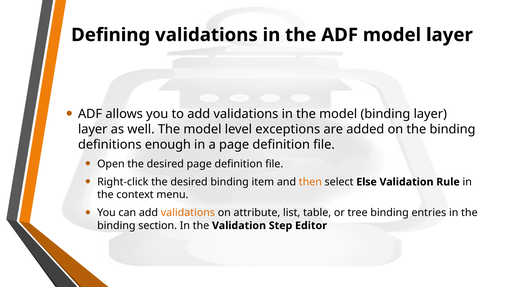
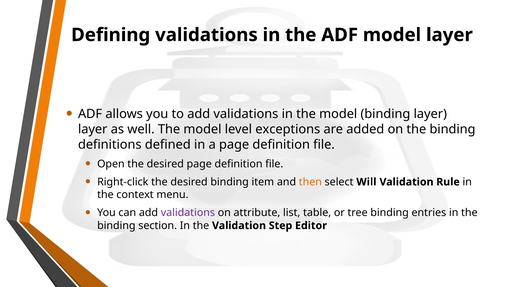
enough: enough -> defined (168, 145)
Else: Else -> Will (366, 182)
validations colour: orange -> purple (188, 213)
